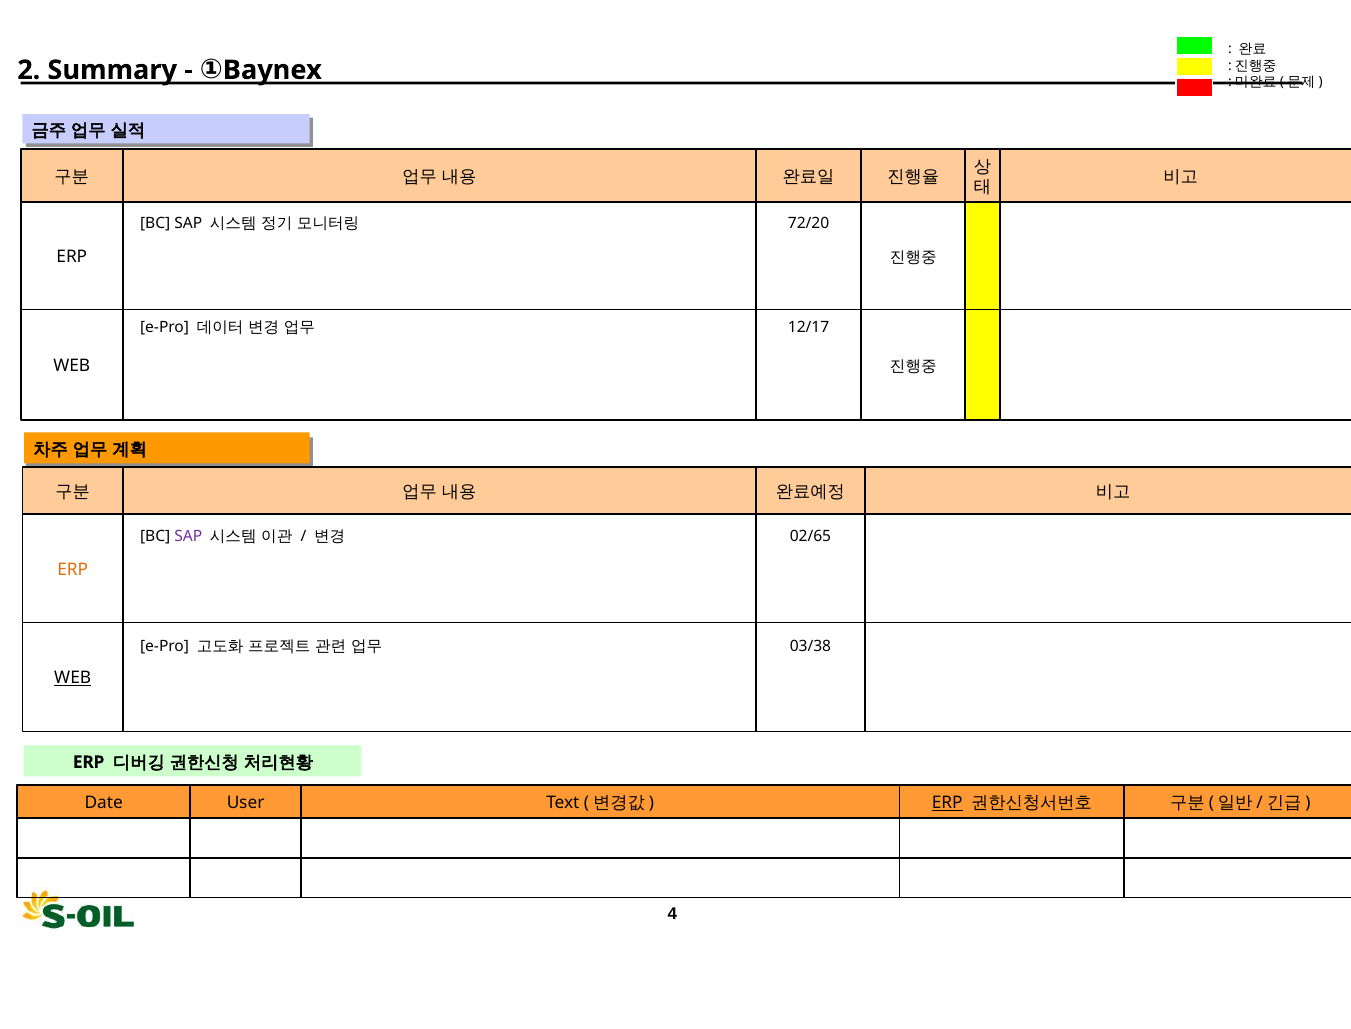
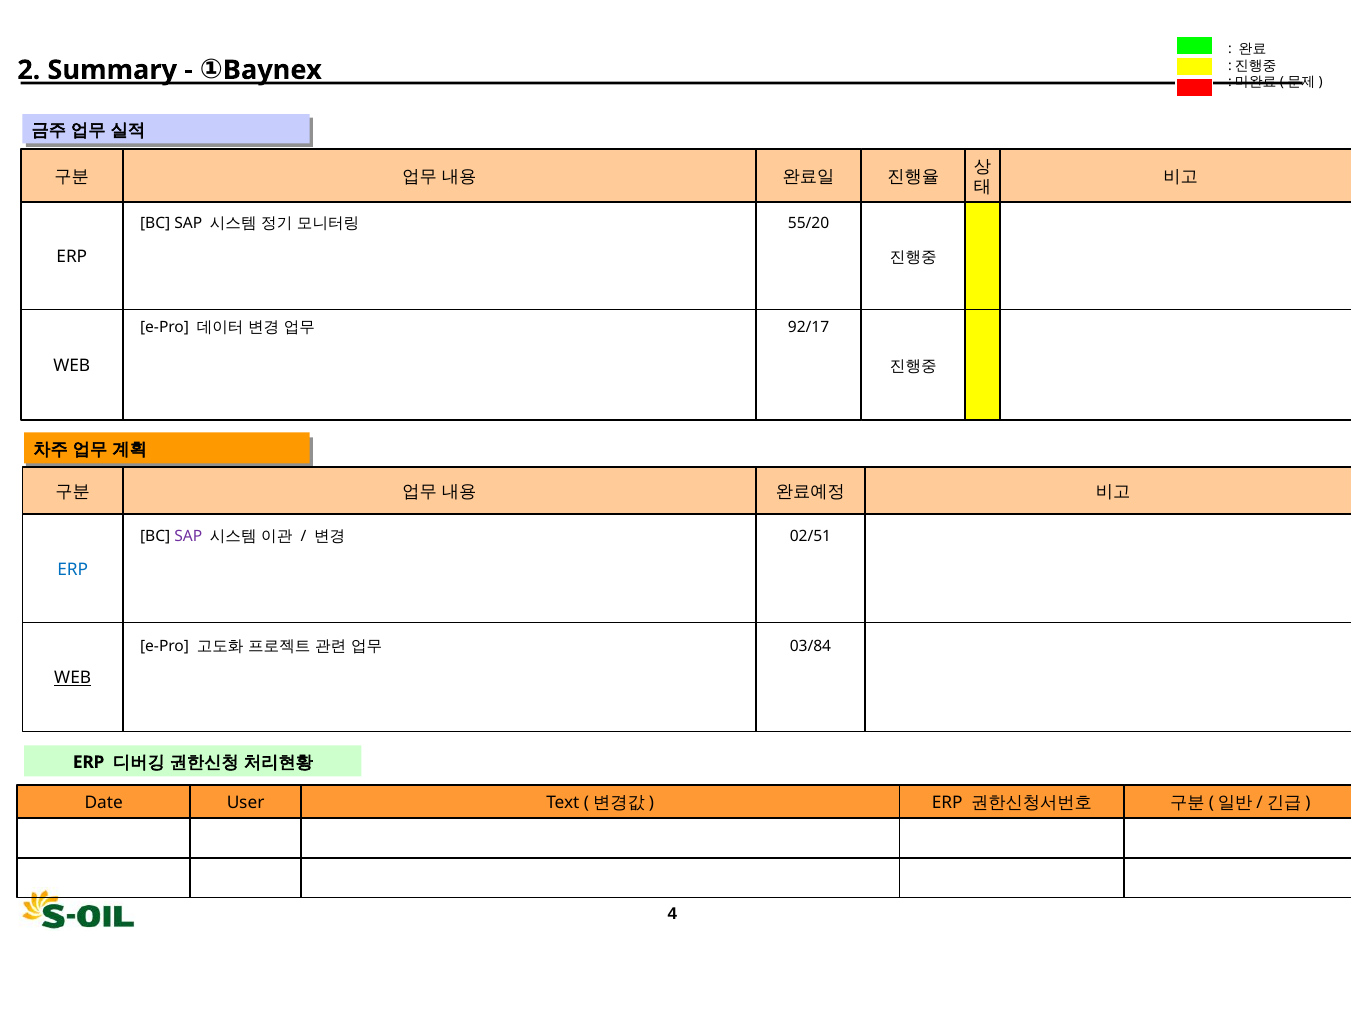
72/20: 72/20 -> 55/20 (809, 223)
12/17: 12/17 -> 92/17 (809, 327)
02/65: 02/65 -> 02/51 (810, 536)
ERP colour: orange -> blue (73, 569)
03/38: 03/38 -> 03/84 (810, 647)
ERP underline: present -> none (947, 803)
